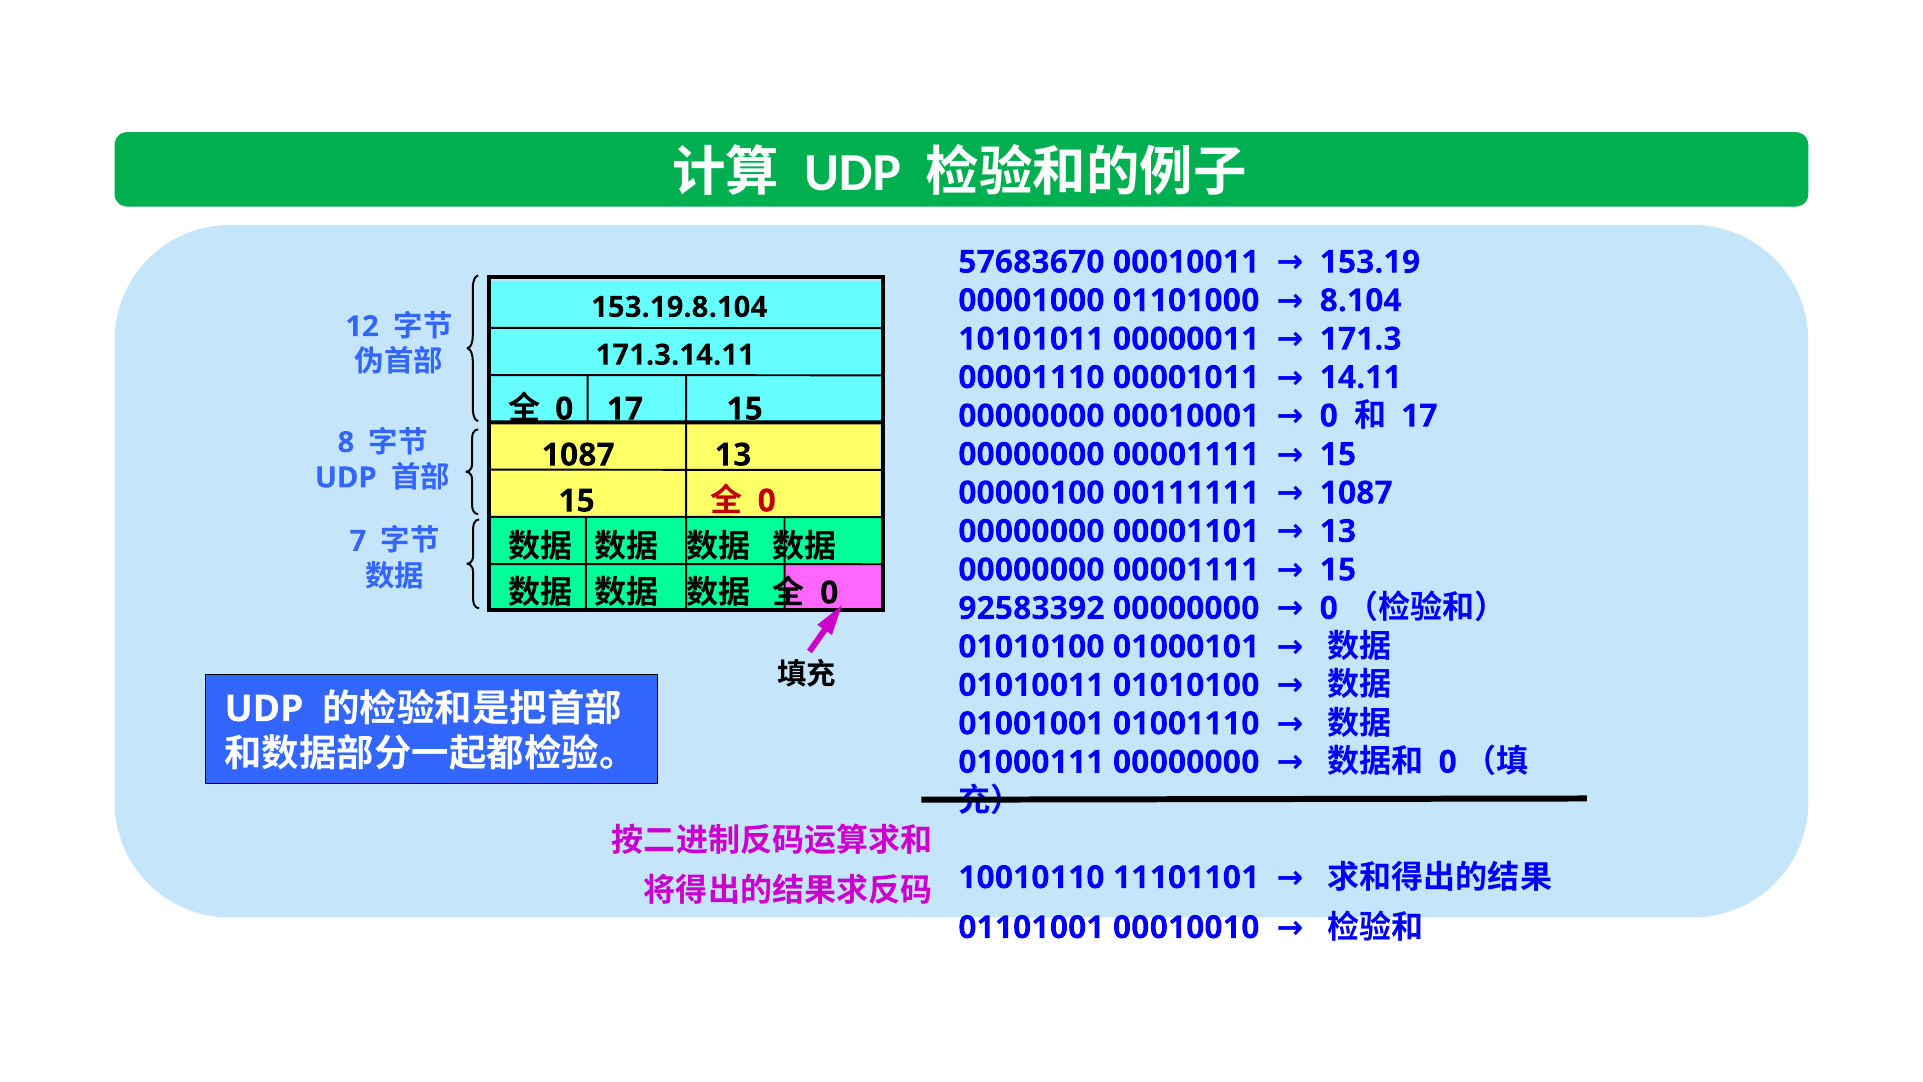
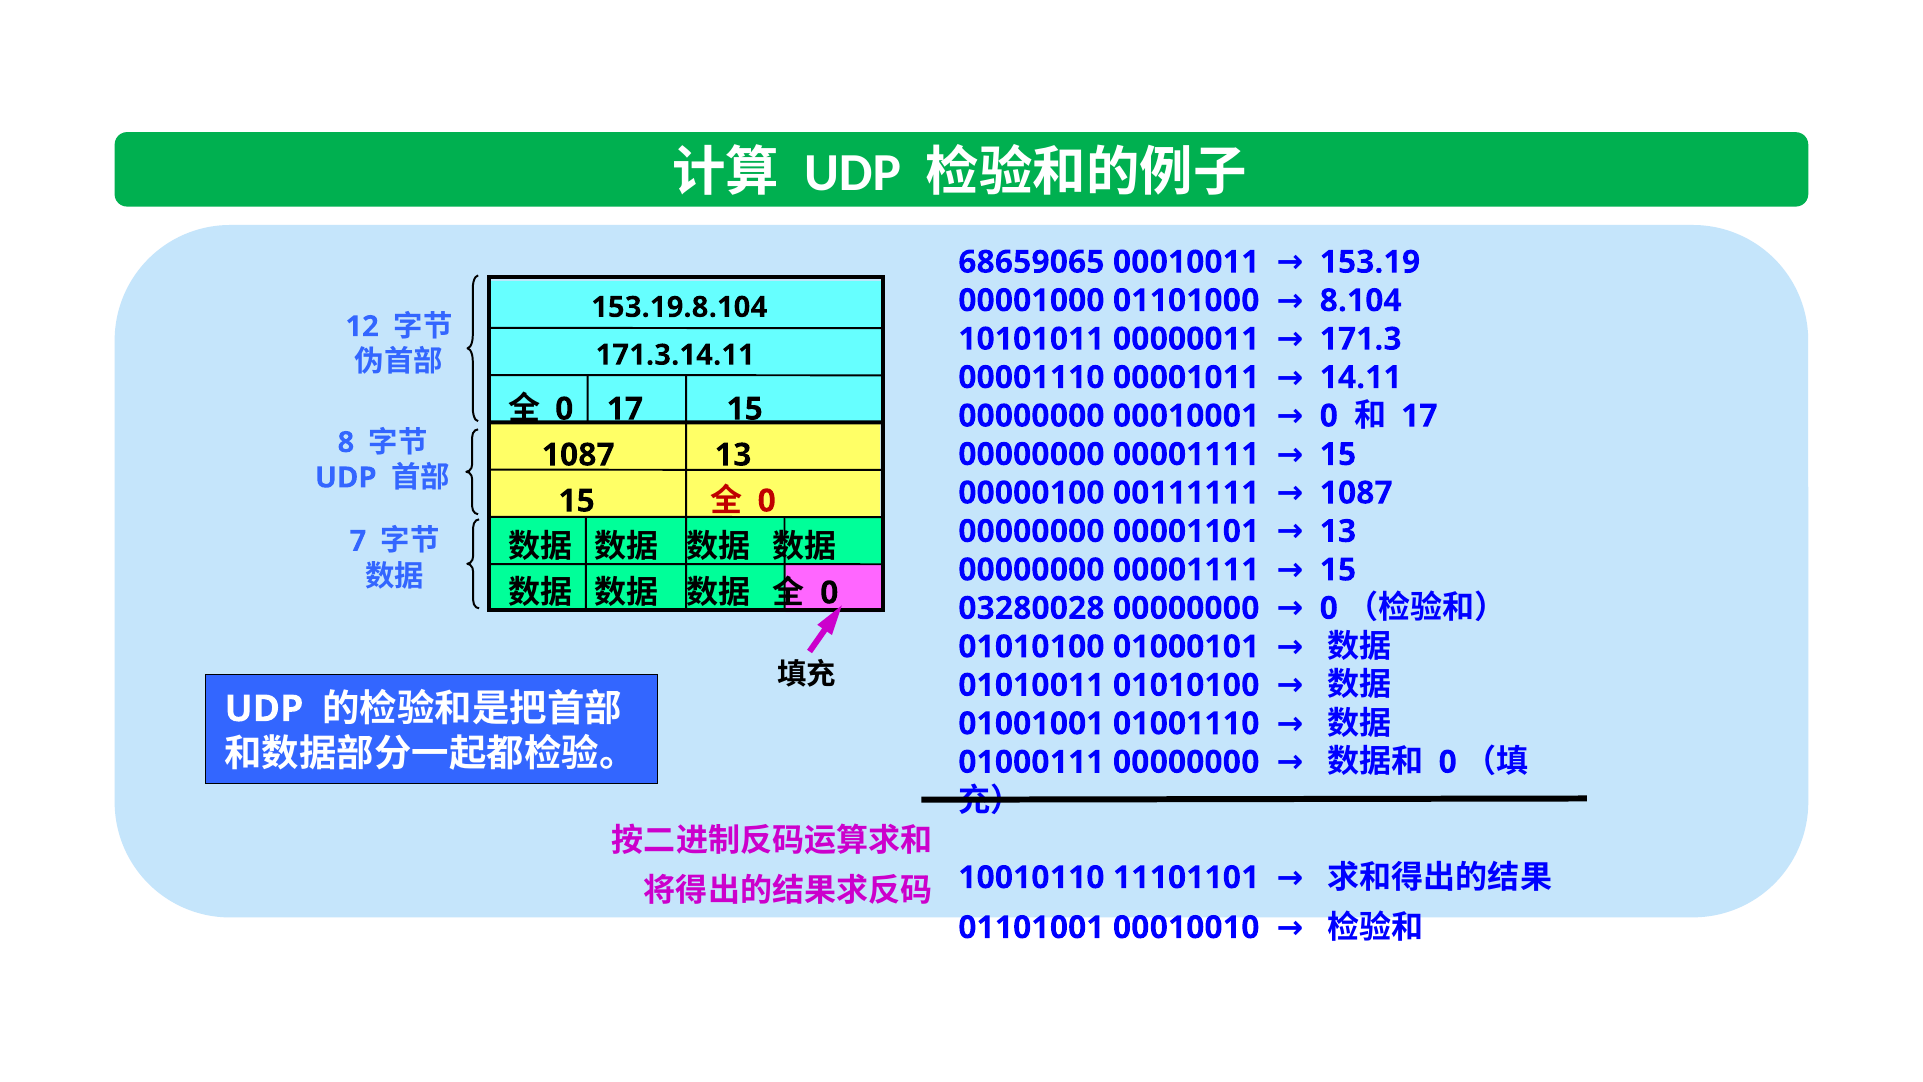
57683670: 57683670 -> 68659065 (1031, 262)
92583392: 92583392 -> 03280028 (1031, 608)
